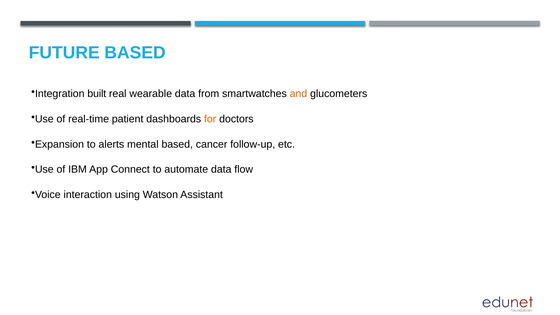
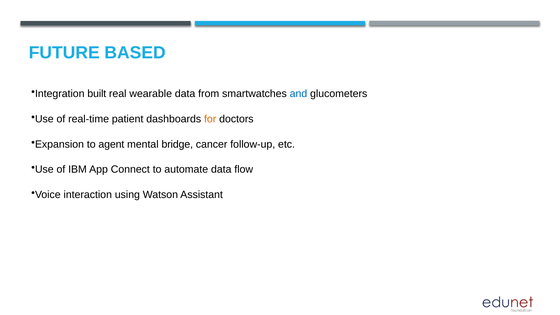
and colour: orange -> blue (298, 94)
alerts: alerts -> agent (111, 144)
mental based: based -> bridge (177, 144)
